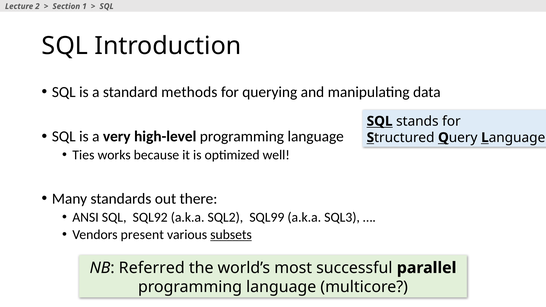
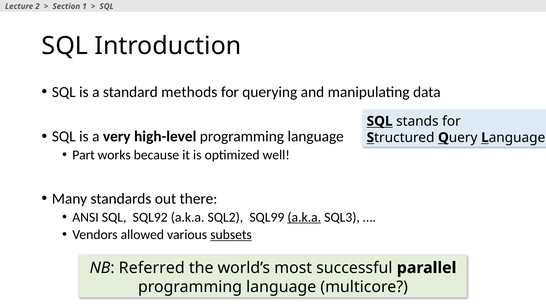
Ties: Ties -> Part (84, 155)
a.k.a underline: none -> present (304, 217)
present: present -> allowed (142, 235)
